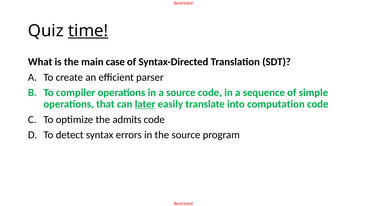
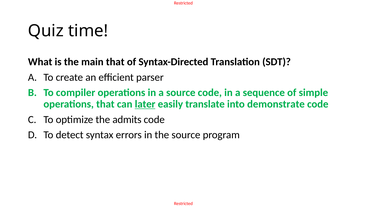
time underline: present -> none (88, 31)
main case: case -> that (115, 62)
computation: computation -> demonstrate (276, 104)
